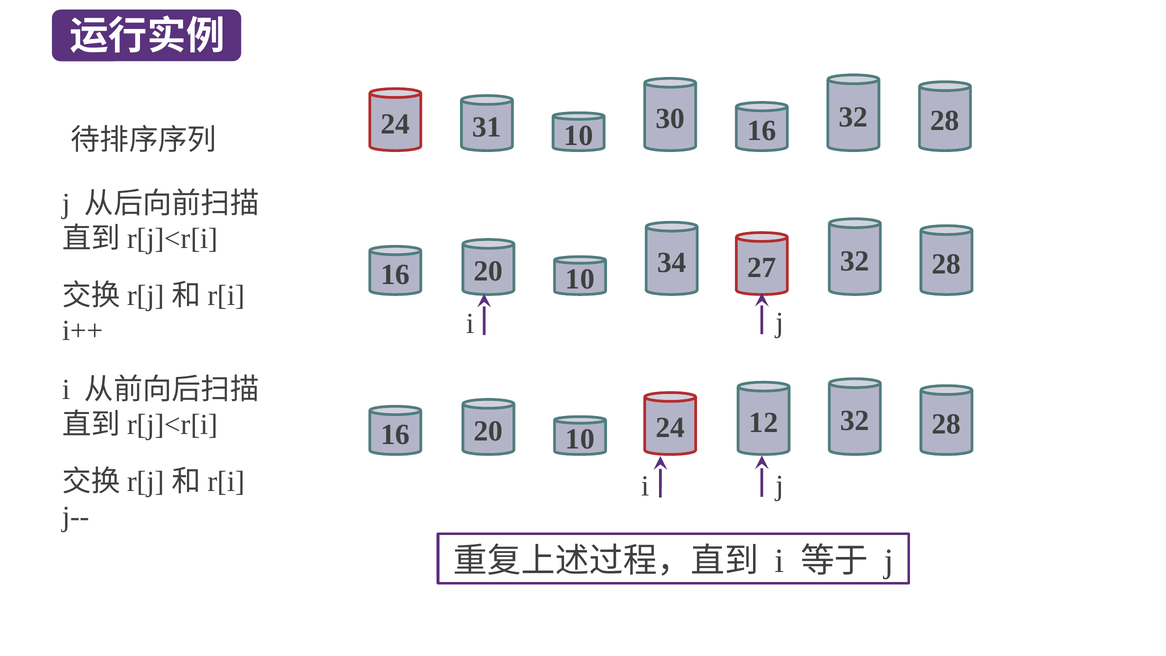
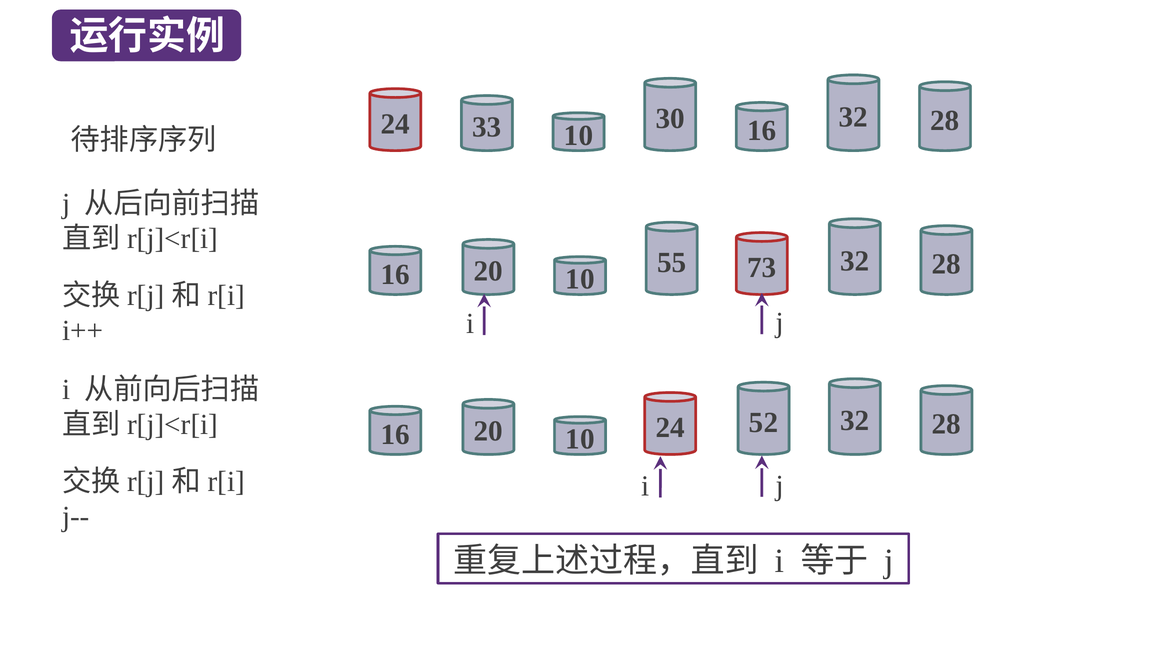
31: 31 -> 33 (487, 127)
34: 34 -> 55 (672, 263)
27: 27 -> 73 (762, 268)
12: 12 -> 52 (764, 422)
